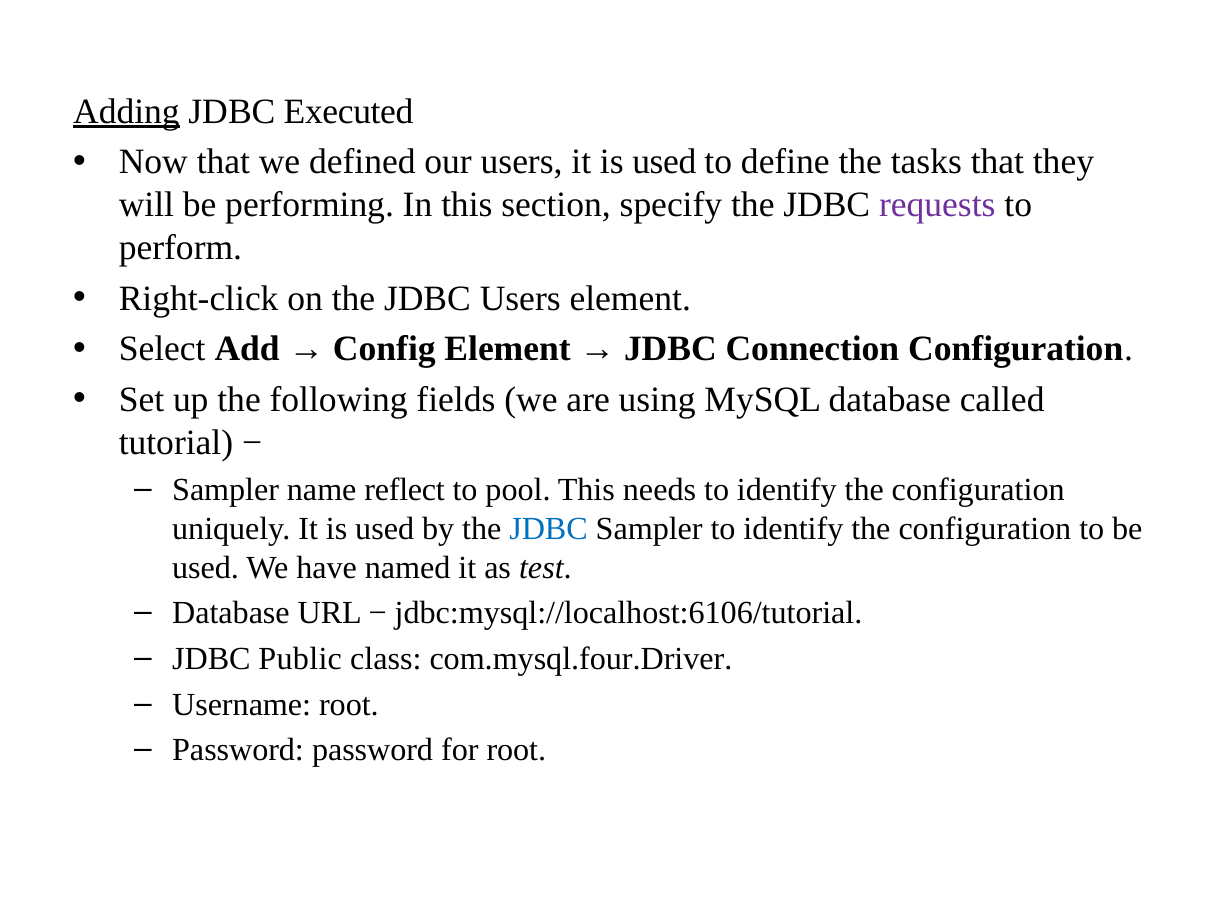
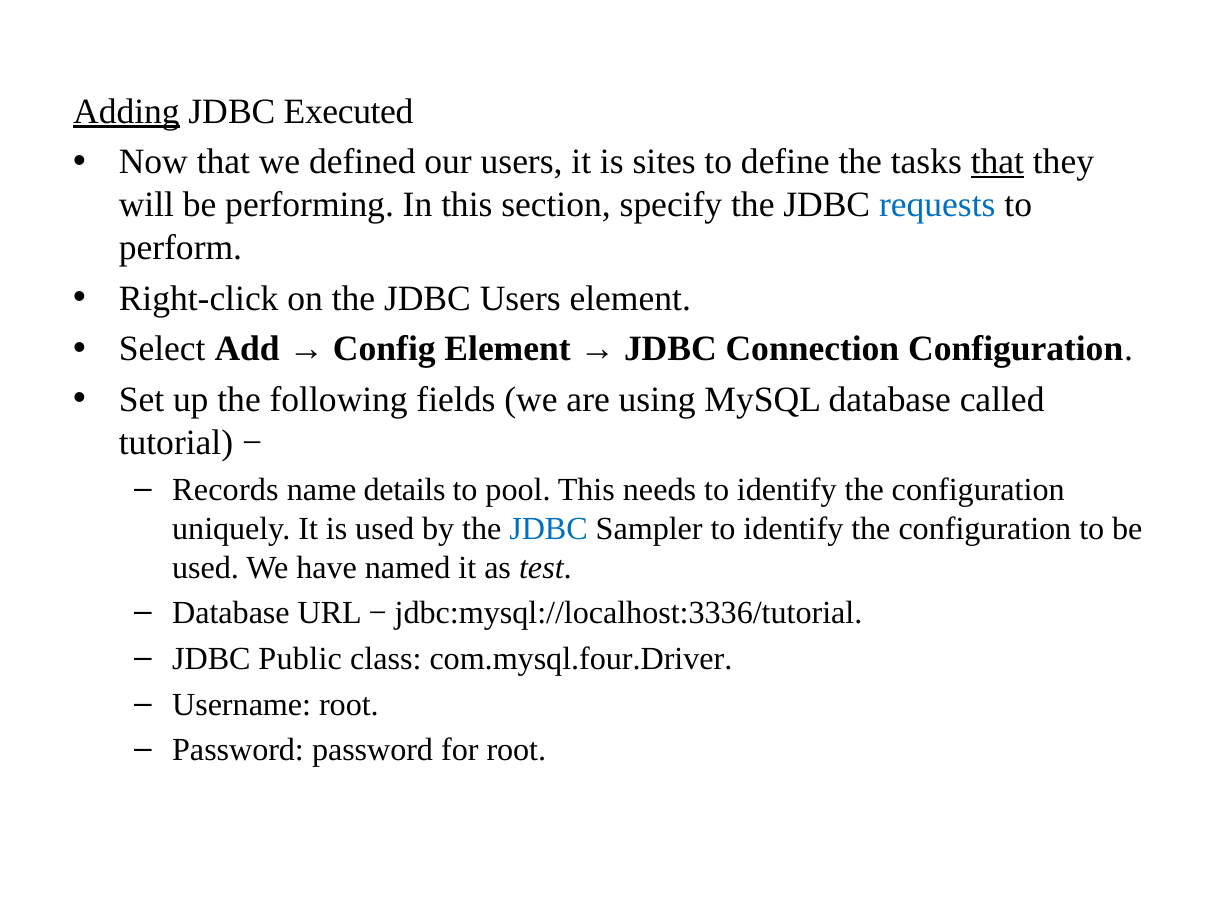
users it is used: used -> sites (664, 162)
that underline: none -> present (997, 162)
requests colour: purple -> blue (937, 205)
Sampler: Sampler -> Records (225, 490)
reflect: reflect -> details (405, 490)
jdbc:mysql://localhost:6106/tutorial: jdbc:mysql://localhost:6106/tutorial -> jdbc:mysql://localhost:3336/tutorial (629, 613)
